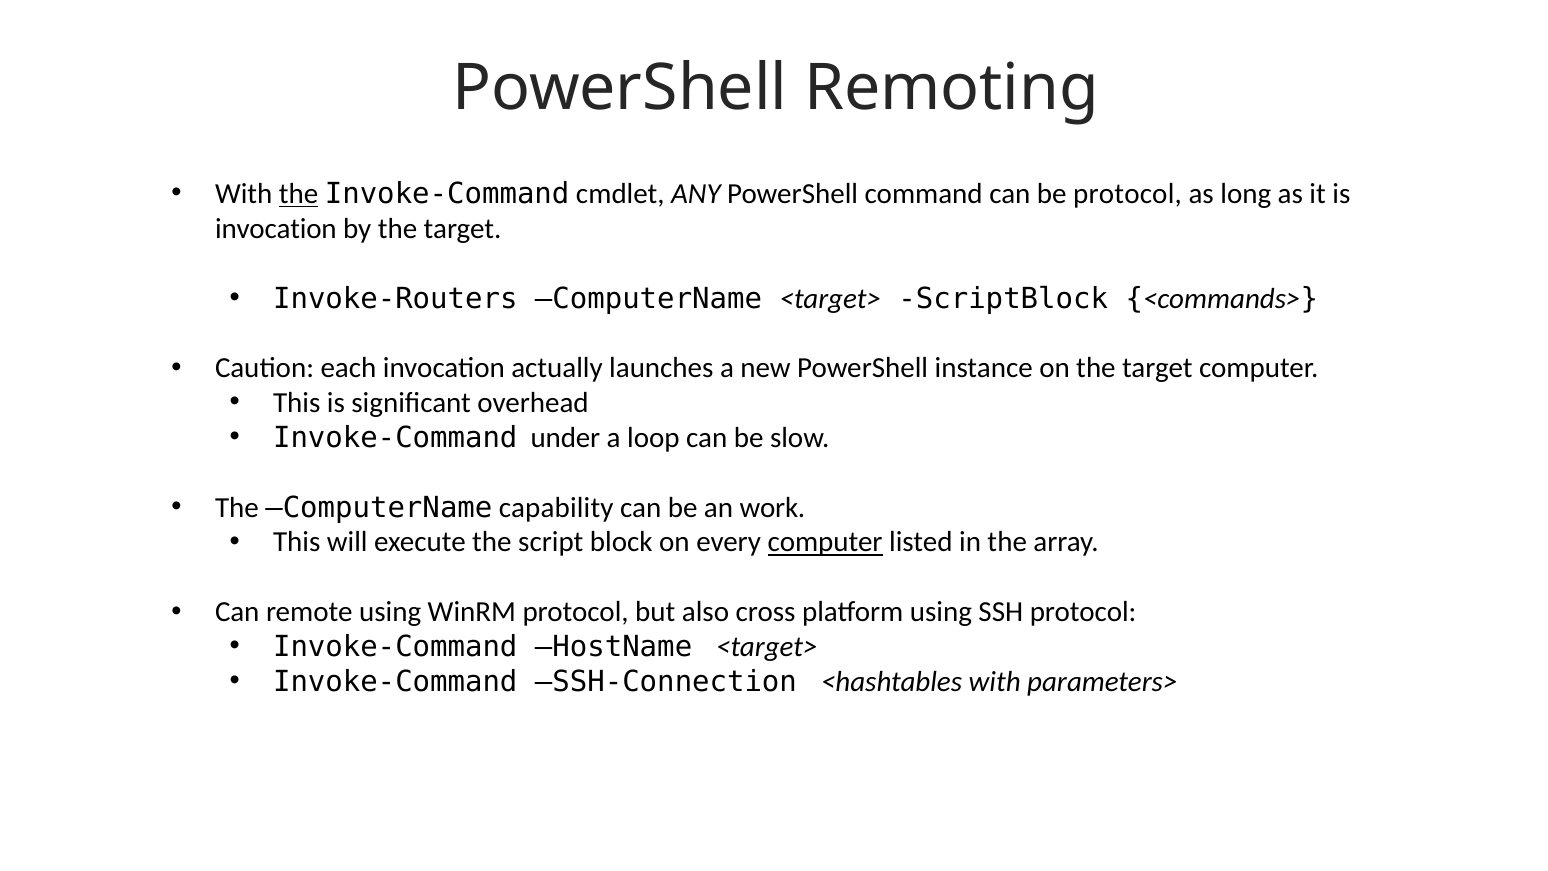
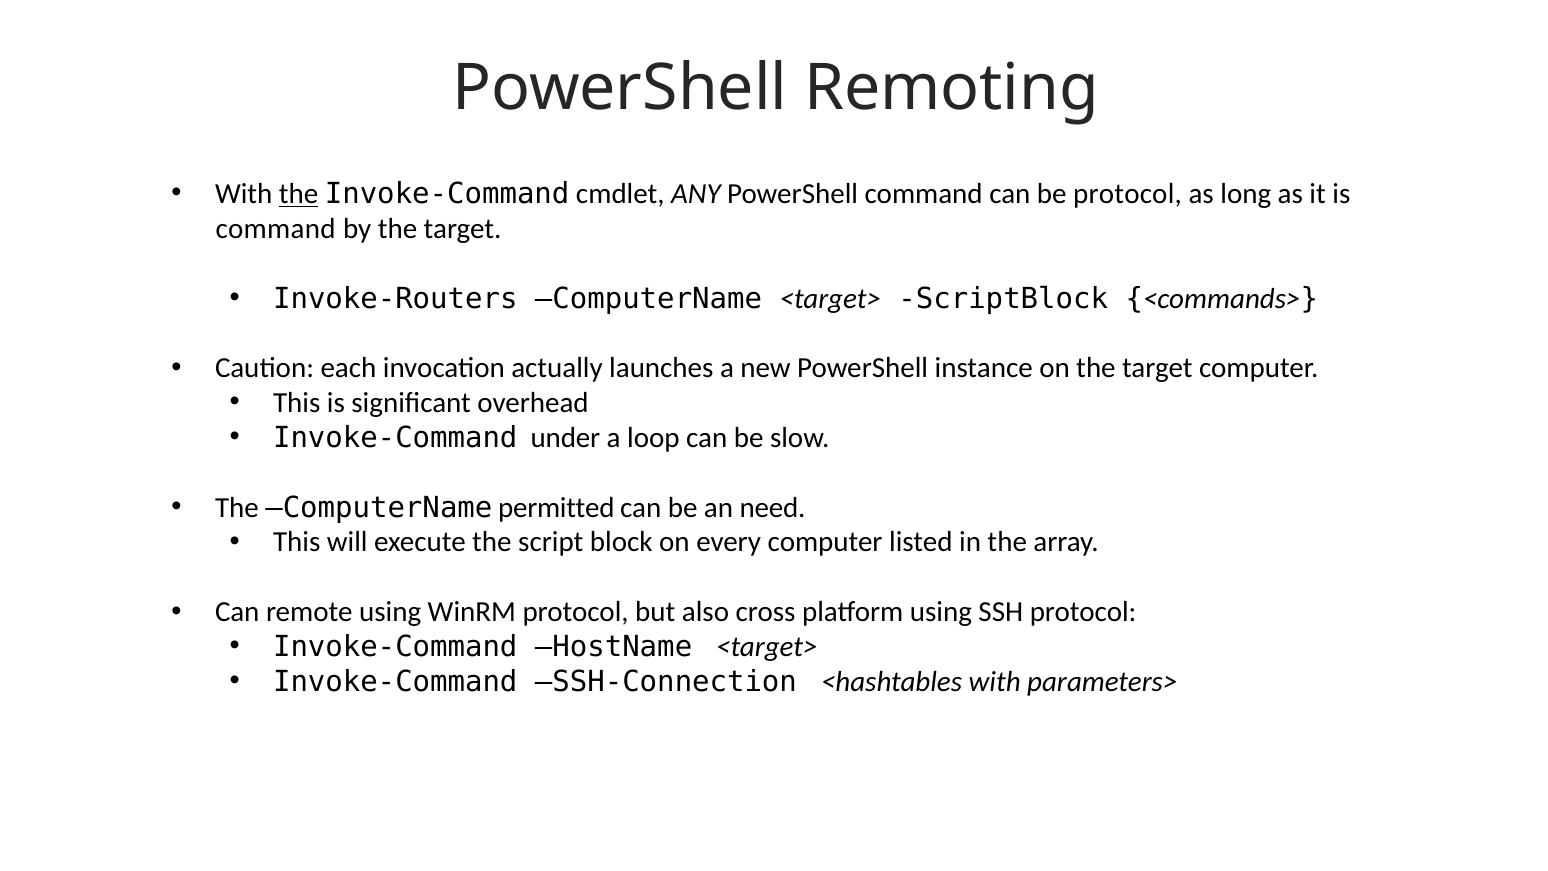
invocation: invocation -> command (276, 229)
capability: capability -> permitted (556, 507)
work: work -> need (773, 507)
computer underline: present -> none (825, 542)
